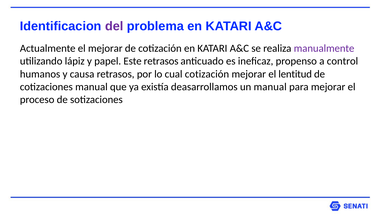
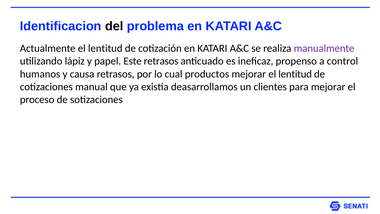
del colour: purple -> black (114, 26)
Actualmente el mejorar: mejorar -> lentitud (105, 48)
cual cotización: cotización -> productos (207, 74)
un manual: manual -> clientes (270, 87)
